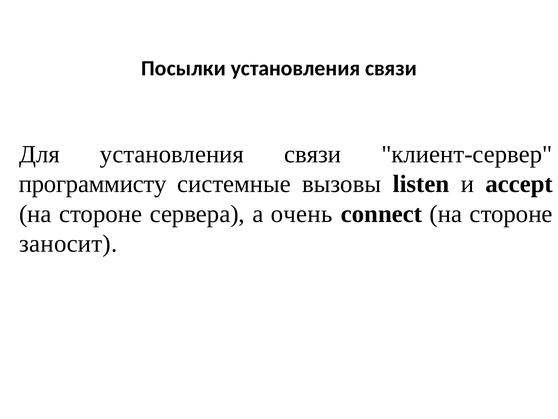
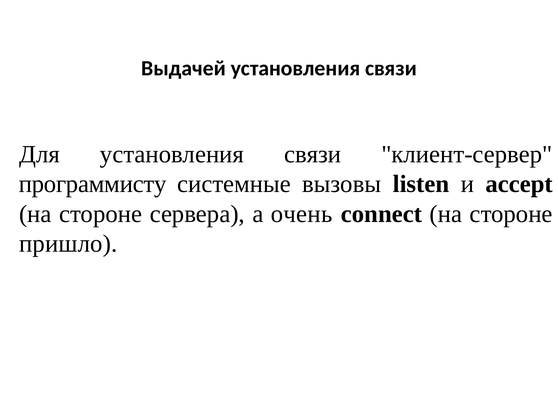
Посылки: Посылки -> Выдачей (184, 68)
заносит: заносит -> пришло (68, 243)
